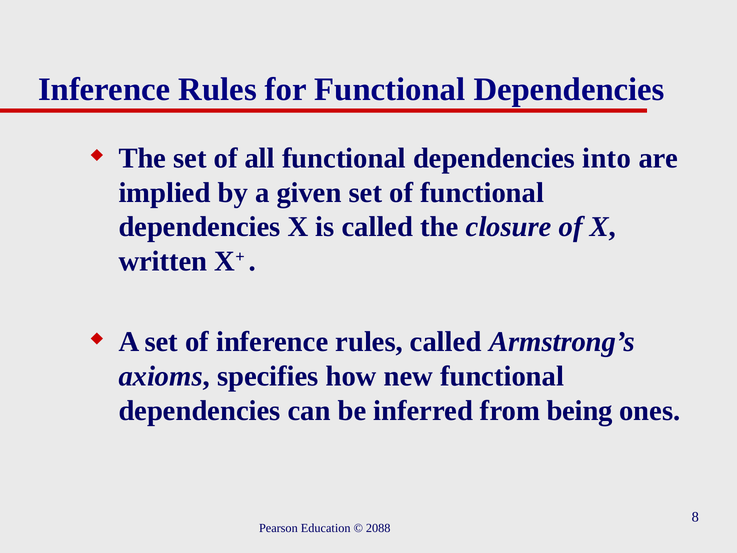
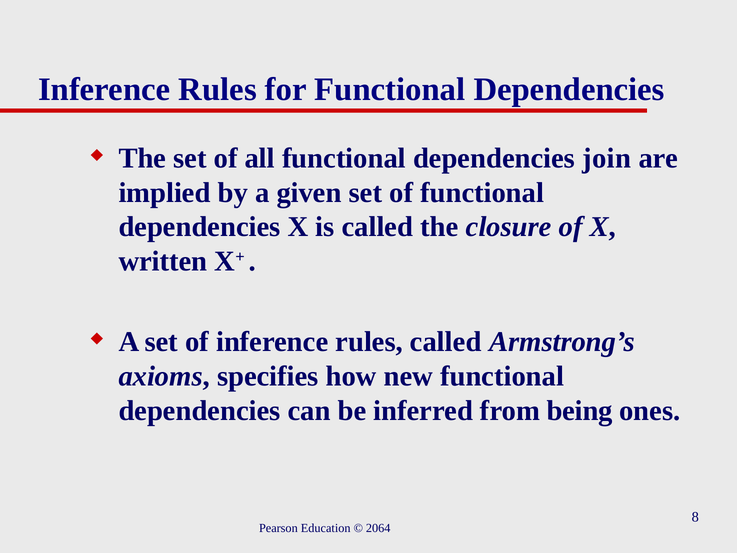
into: into -> join (607, 158)
2088: 2088 -> 2064 (378, 528)
